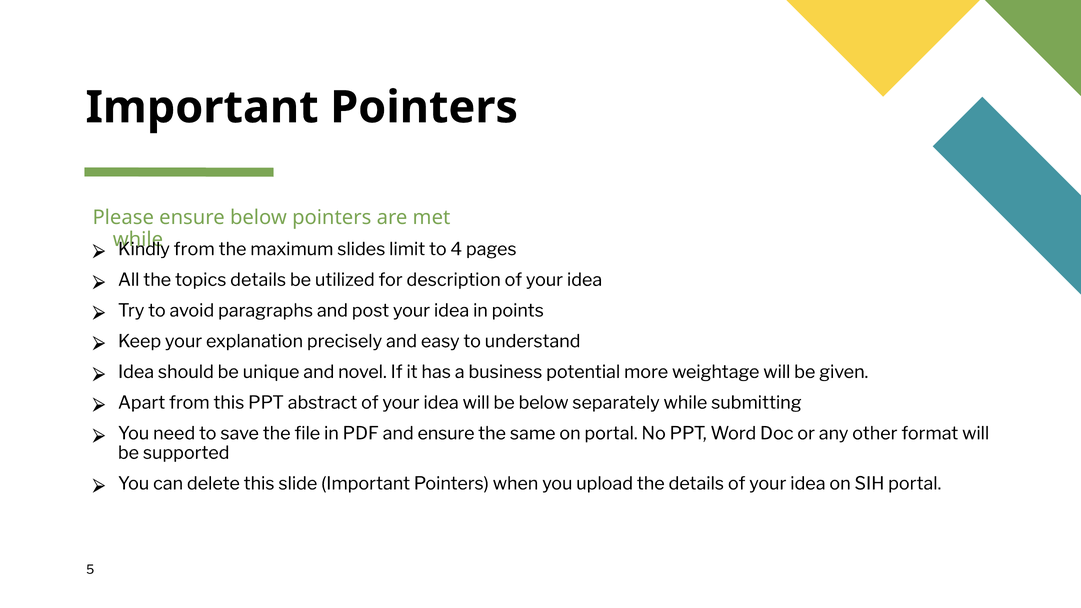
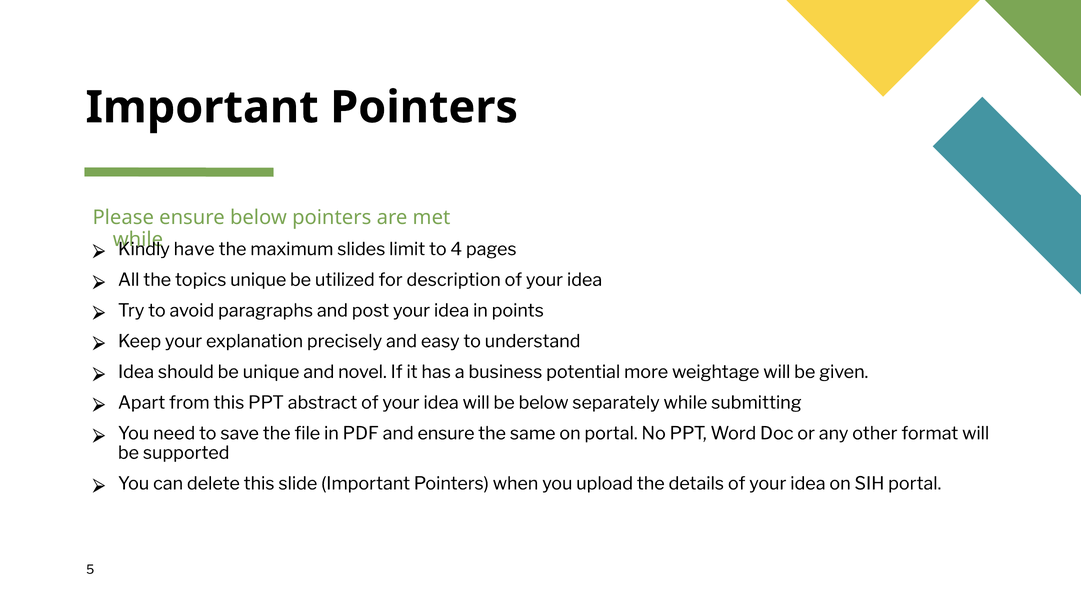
from: from -> have (194, 249)
topics details: details -> unique (258, 280)
